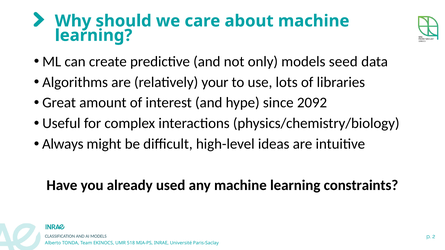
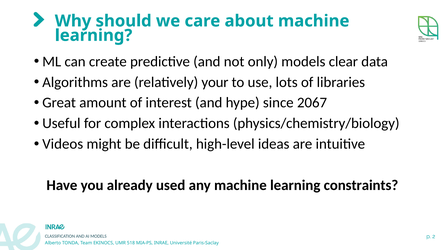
seed: seed -> clear (343, 62)
2092: 2092 -> 2067 (312, 103)
Always: Always -> Videos (63, 144)
